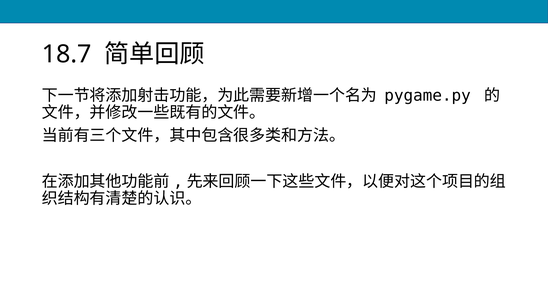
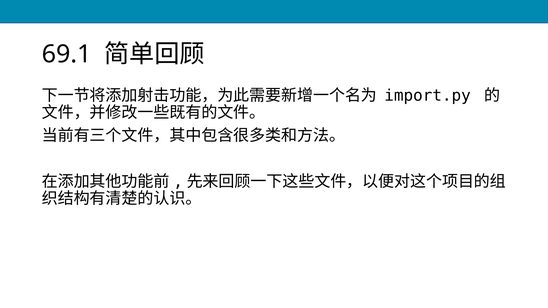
18.7: 18.7 -> 69.1 (67, 54)
pygame.py: pygame.py -> import.py (428, 96)
